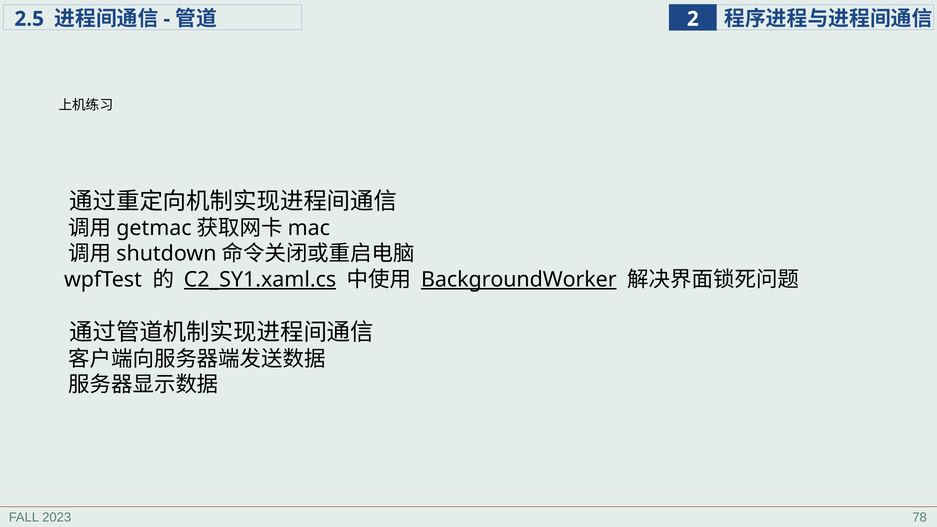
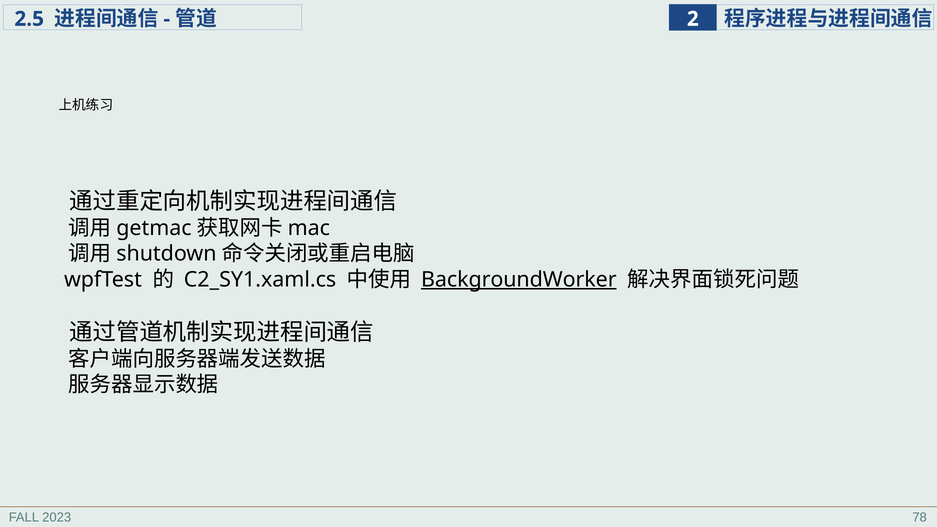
C2_SY1.xaml.cs underline: present -> none (260, 280)
